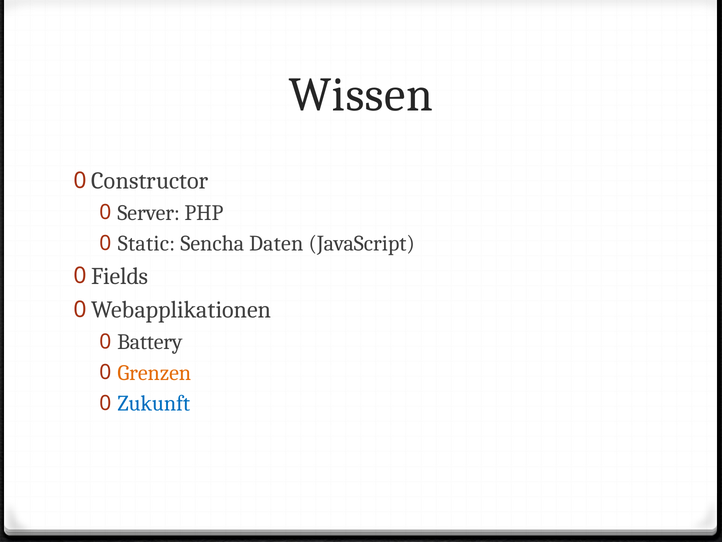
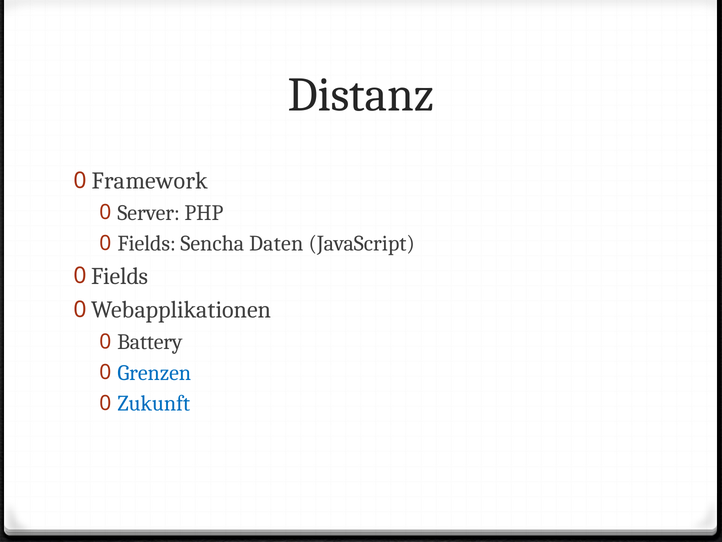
Wissen: Wissen -> Distanz (361, 95)
Constructor: Constructor -> Framework (150, 181)
Static: Static -> Fields (147, 243)
Grenzen colour: orange -> blue (154, 372)
